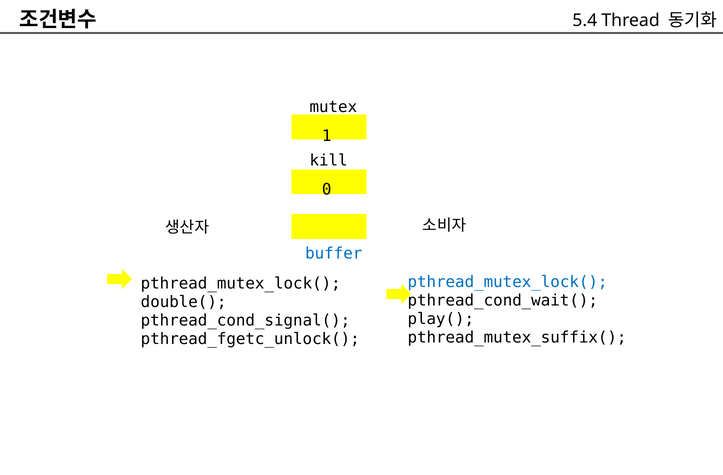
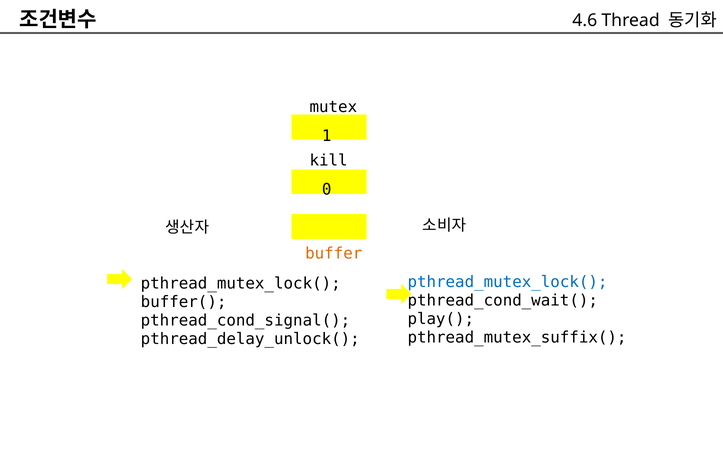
5.4: 5.4 -> 4.6 (585, 21)
buffer colour: blue -> orange (334, 254)
double(: double( -> buffer( (184, 302)
pthread_fgetc_unlock(: pthread_fgetc_unlock( -> pthread_delay_unlock( (250, 339)
